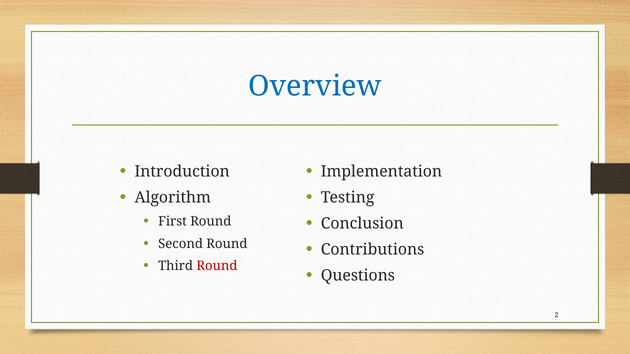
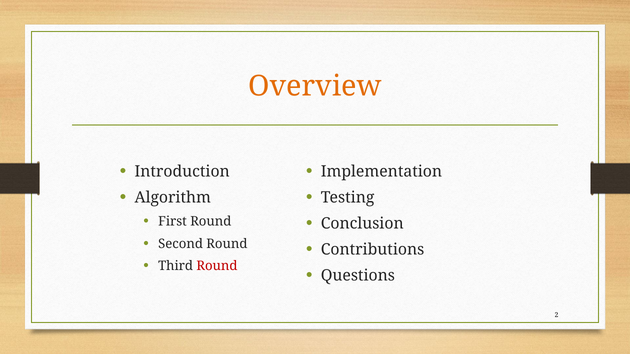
Overview colour: blue -> orange (315, 86)
